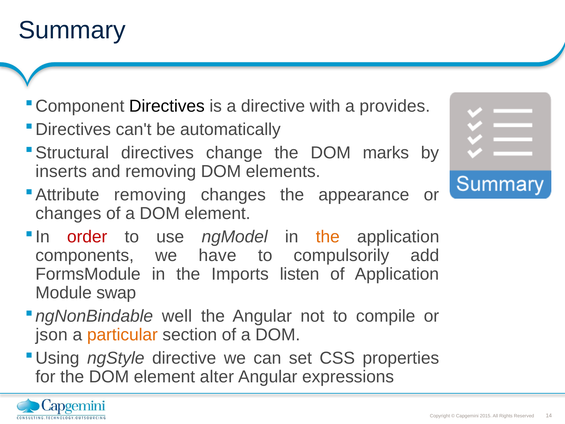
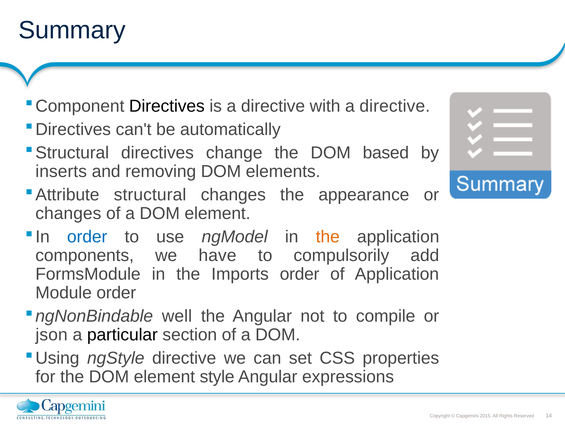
with a provides: provides -> directive (395, 106)
marks: marks -> based (386, 153)
removing: removing -> structural (150, 195)
order colour: red -> blue (87, 237)
Imports listen: listen -> order (300, 274)
Module swap: swap -> order (116, 293)
particular colour: orange -> black (122, 335)
alter: alter -> style (217, 377)
